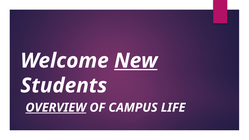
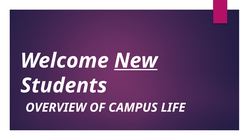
OVERVIEW underline: present -> none (56, 108)
